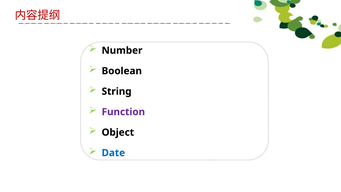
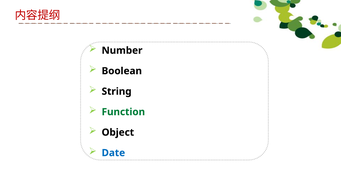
Function colour: purple -> green (123, 112)
